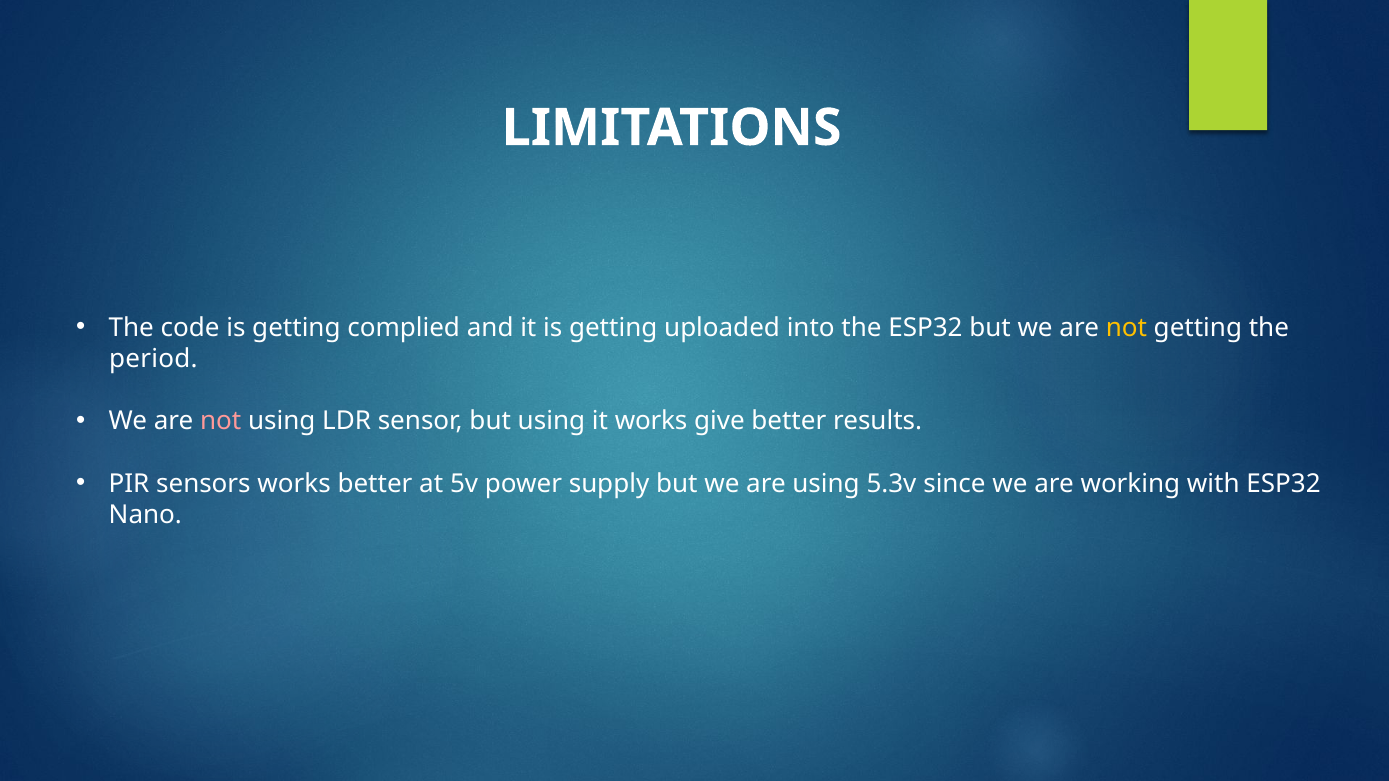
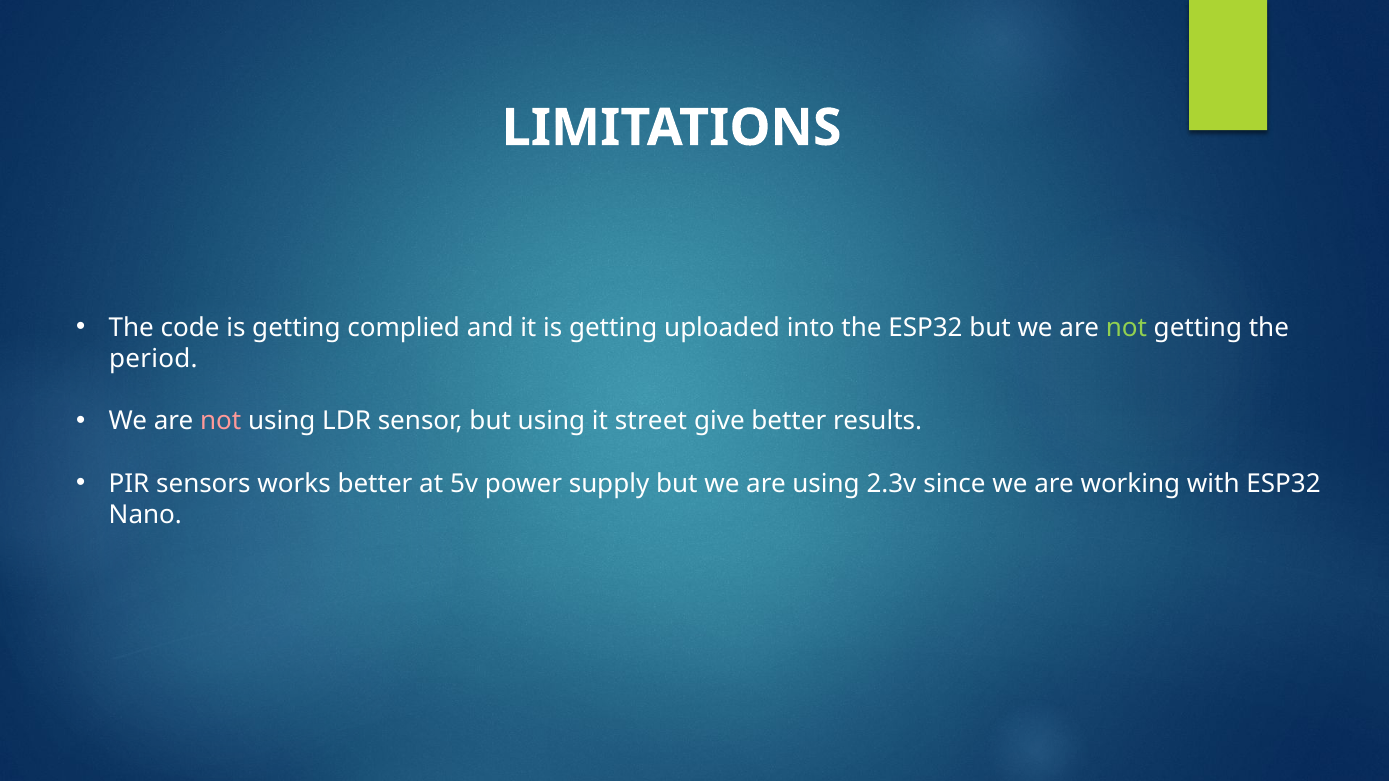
not colour: yellow -> light green (1126, 328)
it works: works -> street (651, 421)
5.3v: 5.3v -> 2.3v (891, 484)
